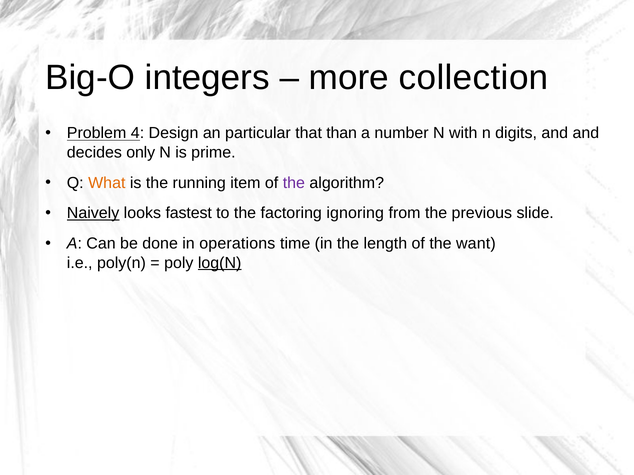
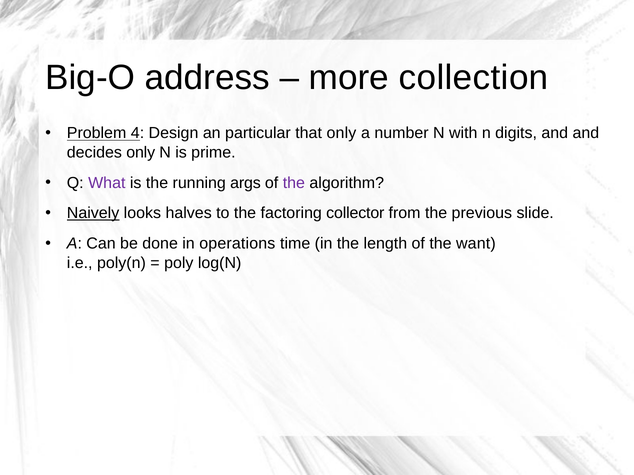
integers: integers -> address (207, 78)
that than: than -> only (341, 133)
What colour: orange -> purple (107, 183)
item: item -> args (245, 183)
fastest: fastest -> halves (189, 213)
ignoring: ignoring -> collector (355, 213)
log(N underline: present -> none (220, 263)
